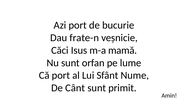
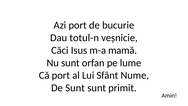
frate-n: frate-n -> totul-n (84, 38)
De Cânt: Cânt -> Sunt (75, 88)
